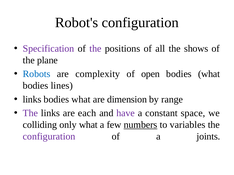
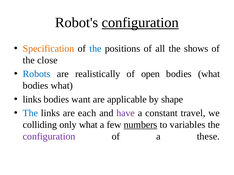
configuration underline: none -> present (140, 23)
Specification colour: purple -> orange (48, 49)
the colour: purple -> blue (95, 49)
plane: plane -> close (47, 60)
complexity: complexity -> realistically (98, 74)
lines: lines -> what (62, 86)
what: what -> want (81, 100)
dimension: dimension -> applicable (127, 100)
range: range -> shape (172, 100)
The colour: purple -> blue (30, 113)
space: space -> travel (193, 113)
joints: joints -> these (208, 137)
